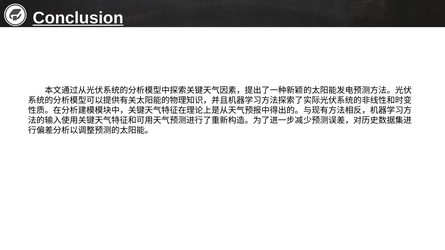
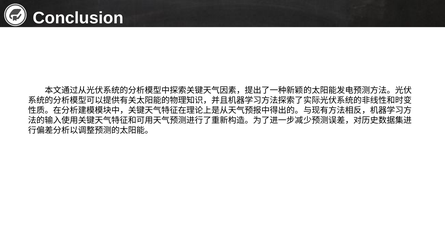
Conclusion underline: present -> none (78, 18)
